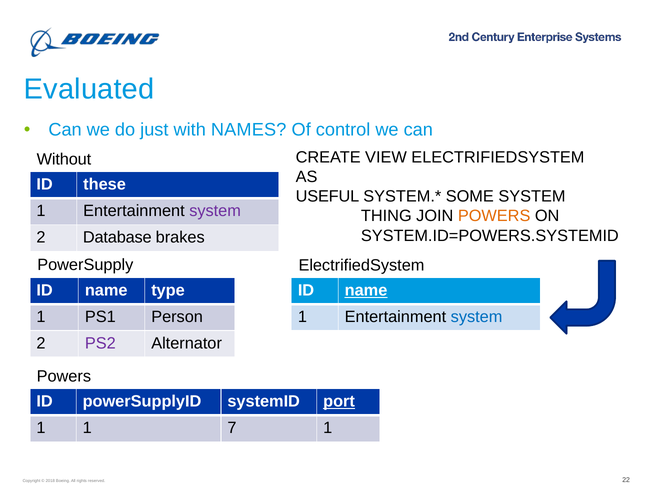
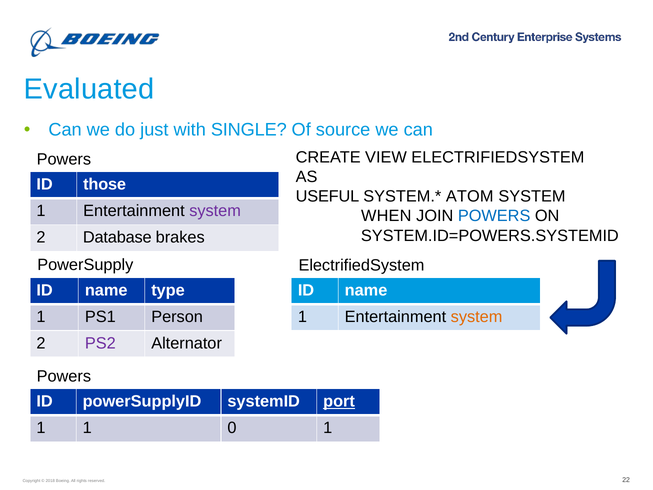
NAMES: NAMES -> SINGLE (249, 130)
control: control -> source (343, 130)
Without: Without -> Powers (64, 159)
these: these -> those (105, 184)
SOME: SOME -> ATOM (470, 196)
THING: THING -> WHEN (386, 216)
POWERS colour: orange -> blue (494, 216)
name underline: present -> none (366, 290)
system colour: blue -> orange (477, 317)
7: 7 -> 0 (232, 428)
